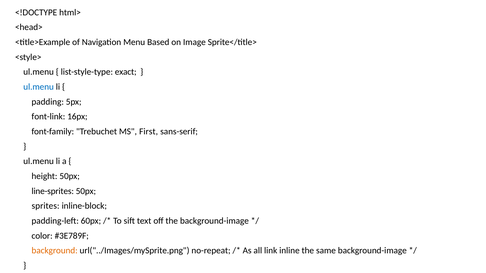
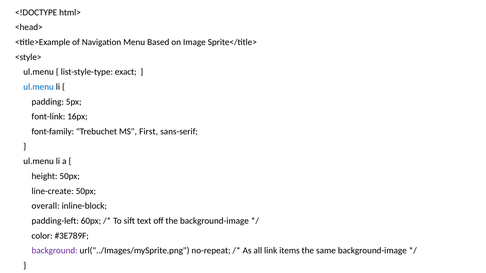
line-sprites: line-sprites -> line-create (53, 191)
sprites: sprites -> overall (46, 206)
background colour: orange -> purple (55, 251)
inline: inline -> items (289, 251)
